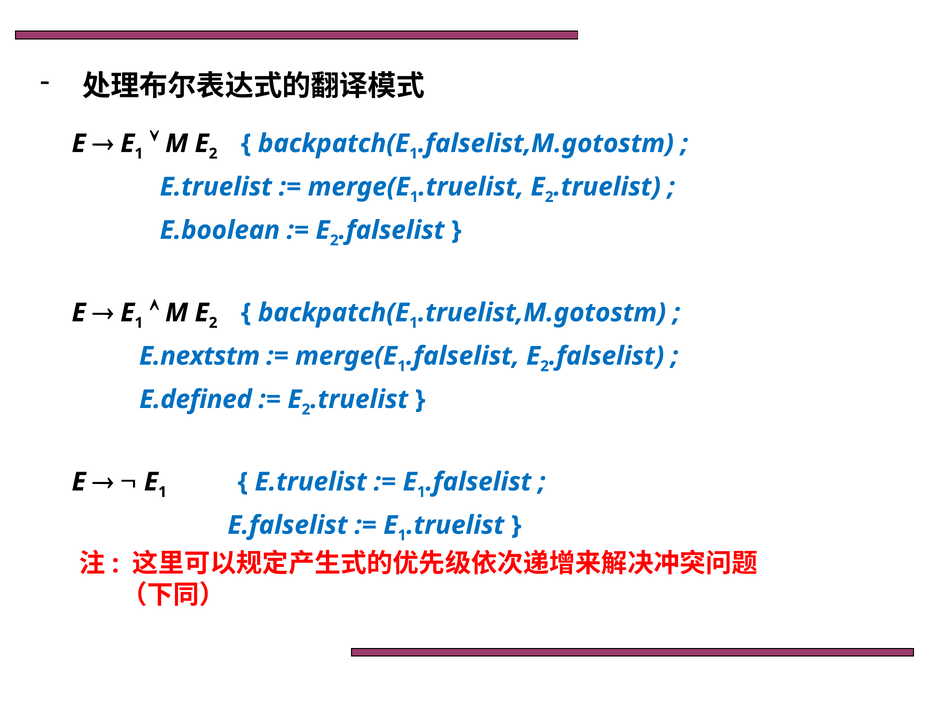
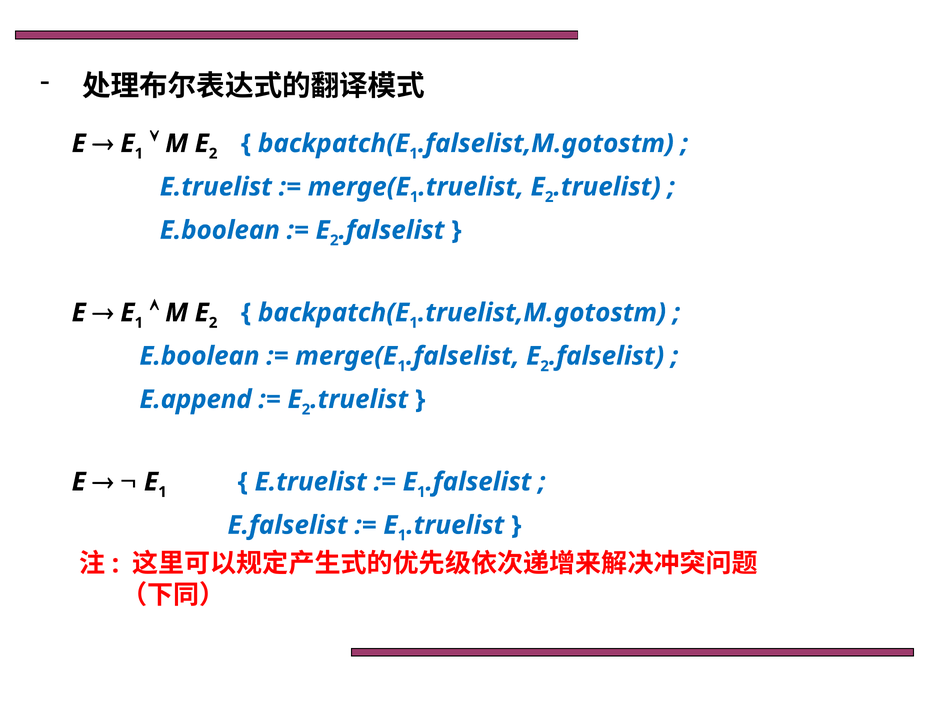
E.nextstm: E.nextstm -> E.boolean (200, 356)
E.defined: E.defined -> E.append (196, 399)
